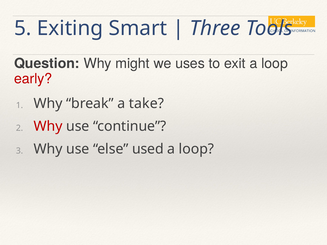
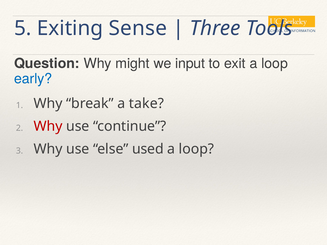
Smart: Smart -> Sense (138, 28)
uses: uses -> input (190, 64)
early colour: red -> blue (33, 79)
